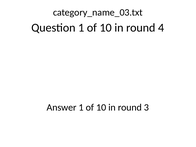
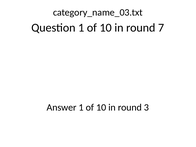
4: 4 -> 7 (161, 28)
